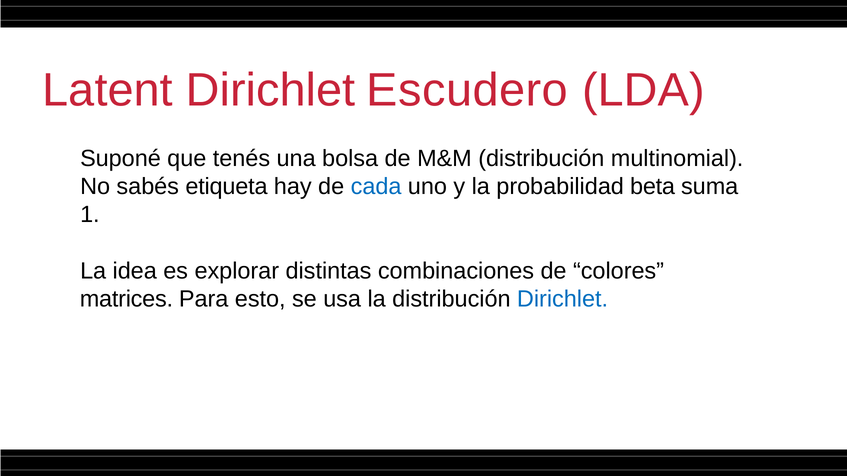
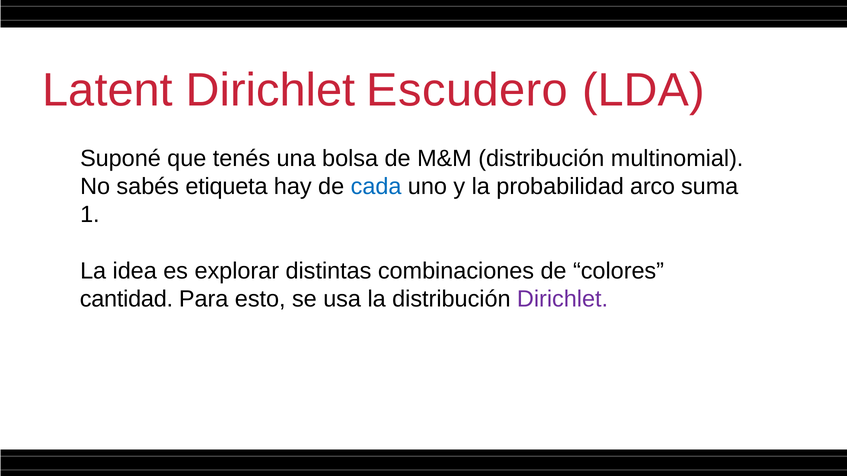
beta: beta -> arco (653, 187)
matrices: matrices -> cantidad (126, 299)
Dirichlet colour: blue -> purple (563, 299)
